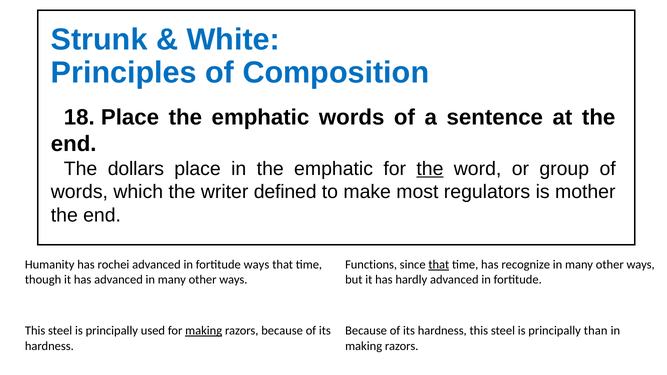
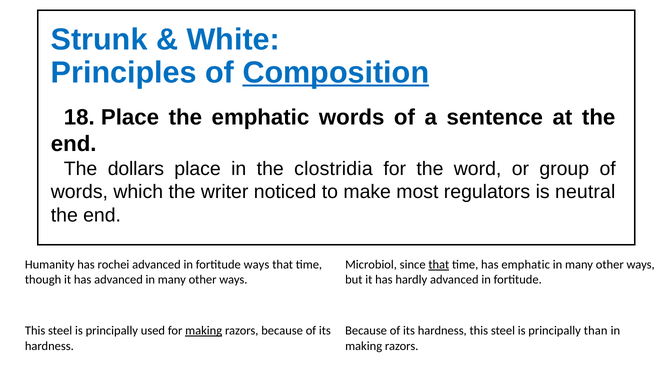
Composition underline: none -> present (336, 73)
in the emphatic: emphatic -> clostridia (333, 169)
the underline: present -> none (430, 169)
defined: defined -> noticed (285, 192)
mother: mother -> neutral (585, 192)
Functions: Functions -> Microbiol (371, 265)
has recognize: recognize -> emphatic (526, 265)
